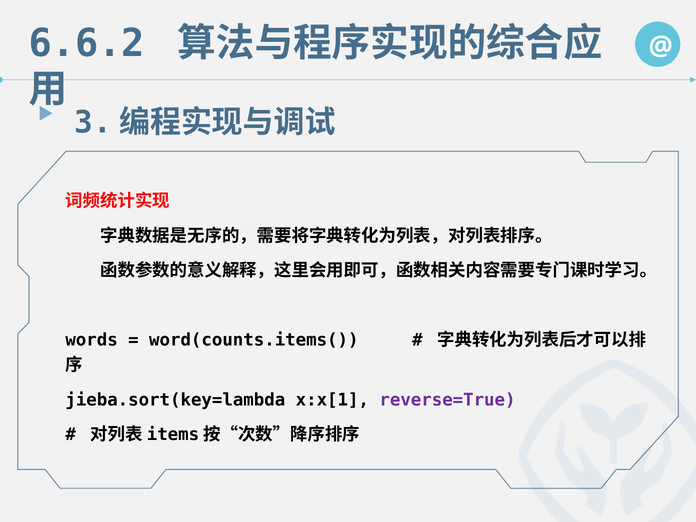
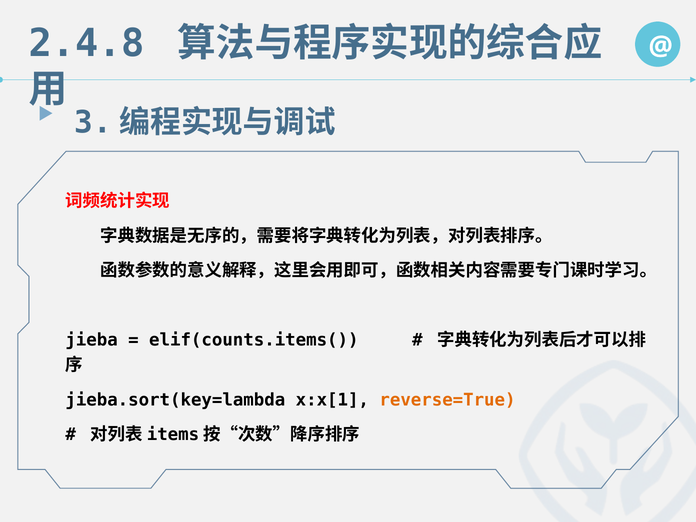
6.6.2: 6.6.2 -> 2.4.8 (87, 43)
words: words -> jieba (92, 340)
word(counts.items(: word(counts.items( -> elif(counts.items( (254, 340)
reverse=True colour: purple -> orange (447, 400)
